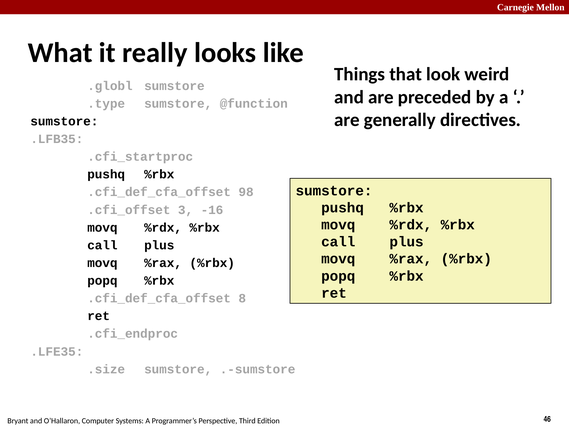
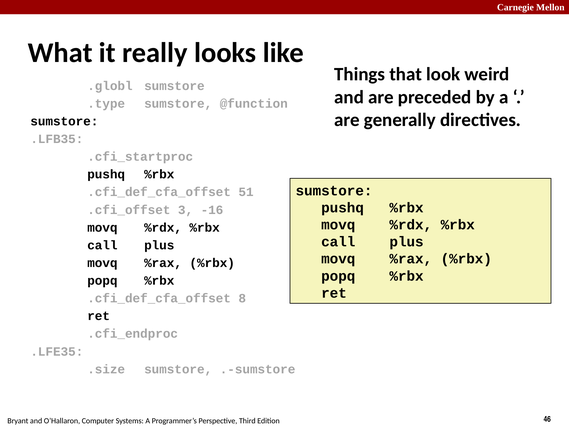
98: 98 -> 51 (246, 192)
